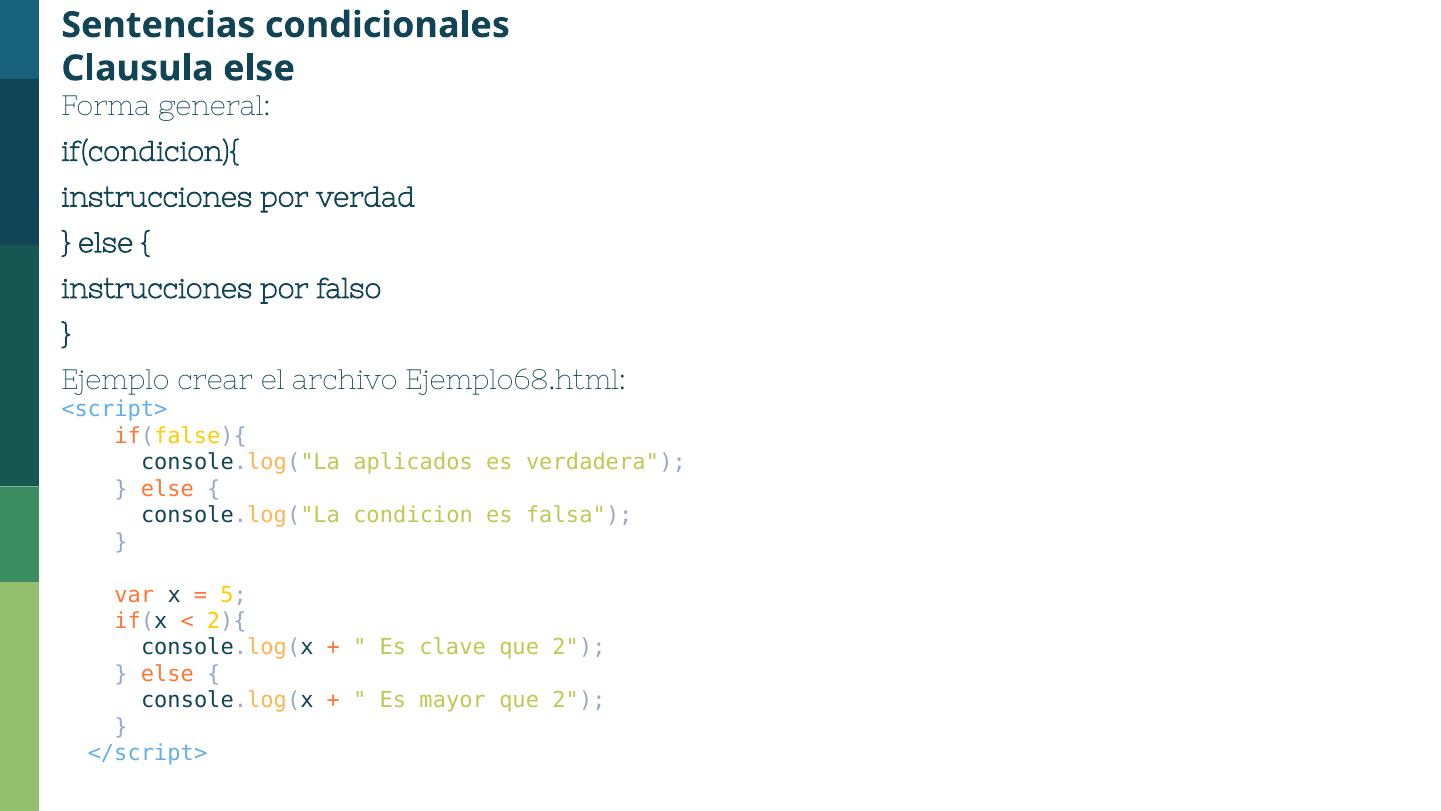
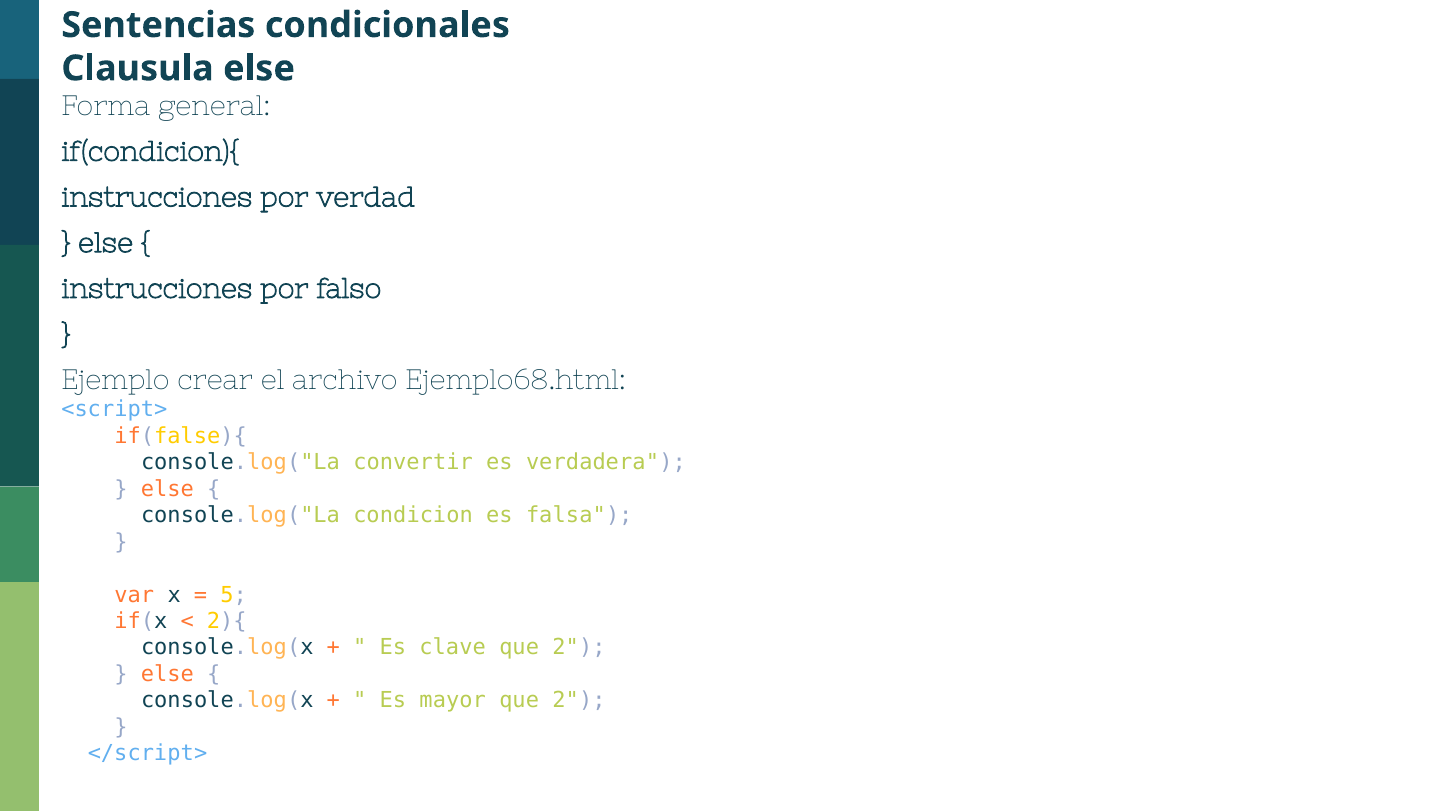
aplicados: aplicados -> convertir (413, 462)
